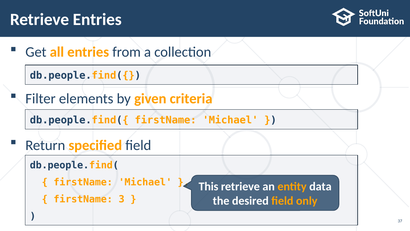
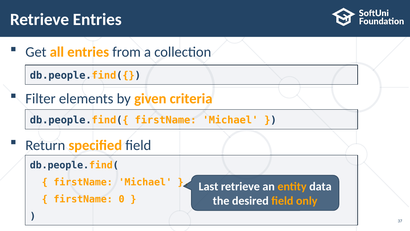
This: This -> Last (208, 186)
3: 3 -> 0 (122, 199)
